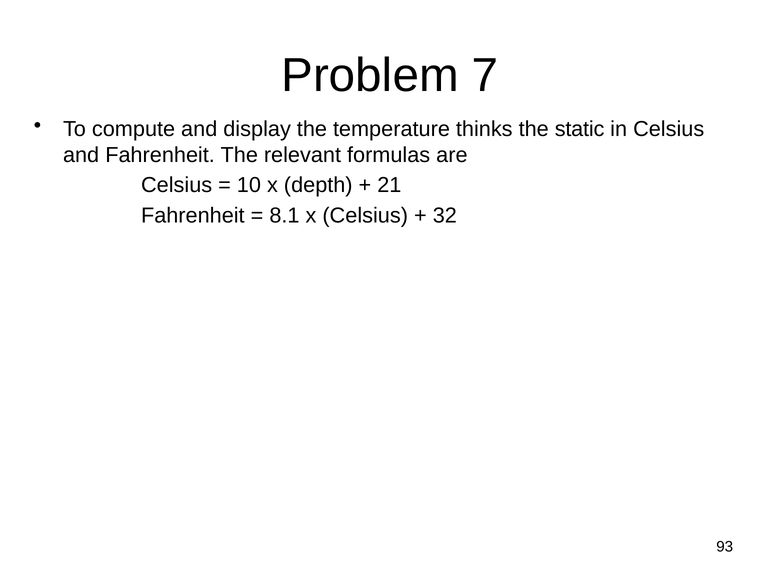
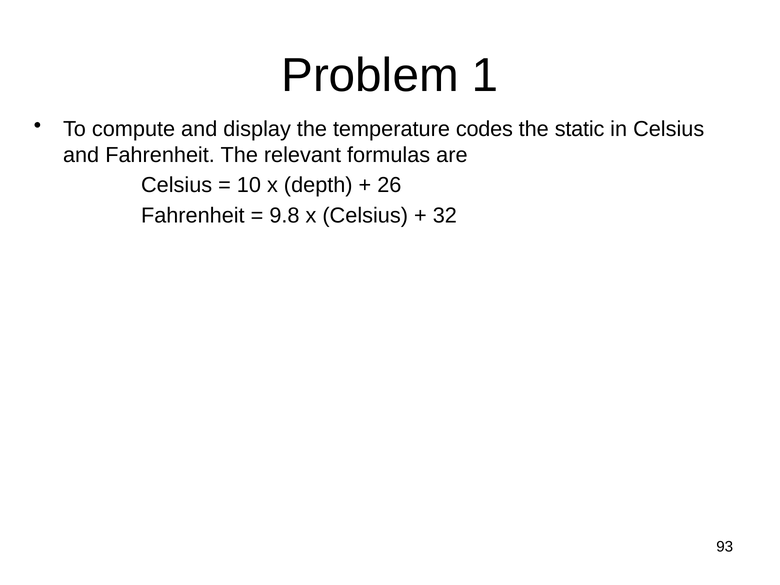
7: 7 -> 1 (485, 76)
thinks: thinks -> codes (484, 129)
21: 21 -> 26 (389, 185)
8.1: 8.1 -> 9.8 (284, 216)
